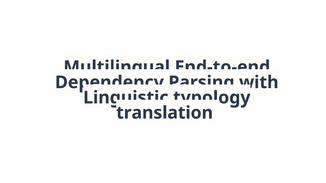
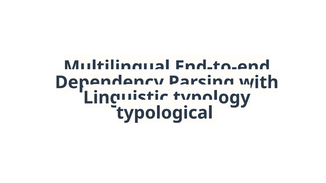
translation: translation -> typological (165, 113)
